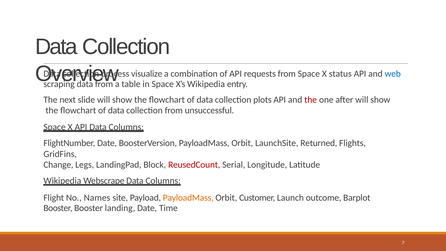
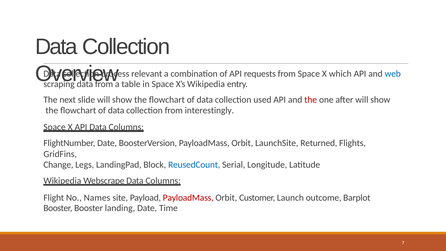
visualize: visualize -> relevant (147, 74)
status: status -> which (340, 74)
plots: plots -> used (262, 100)
unsuccessful: unsuccessful -> interestingly (209, 110)
ReusedCount colour: red -> blue (194, 165)
PayloadMass colour: orange -> red (188, 198)
